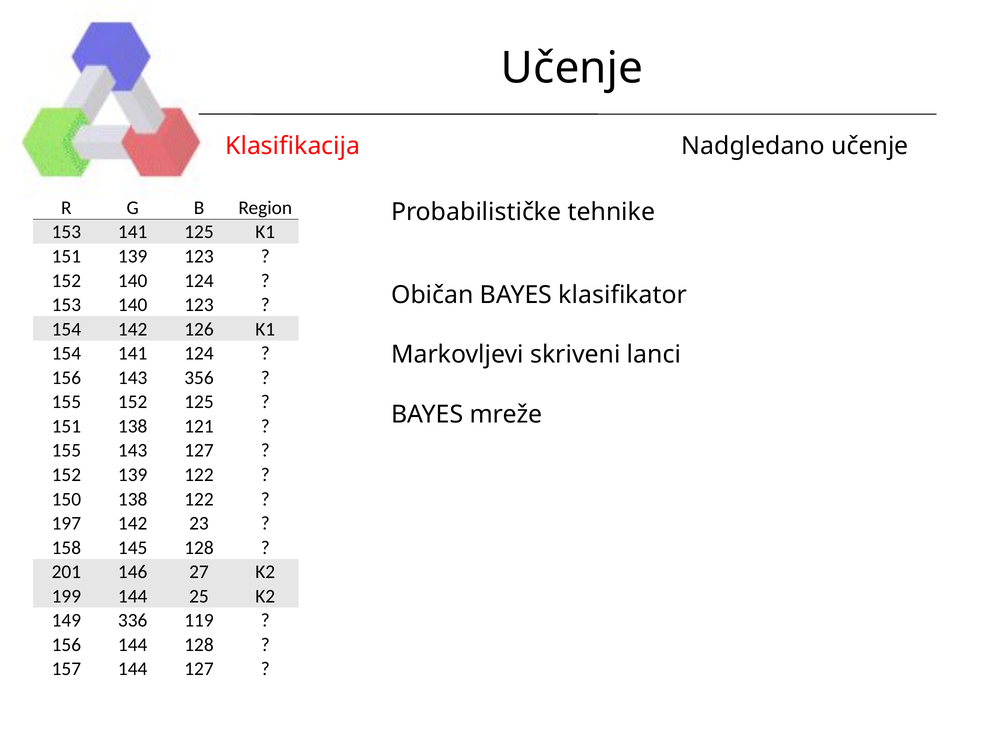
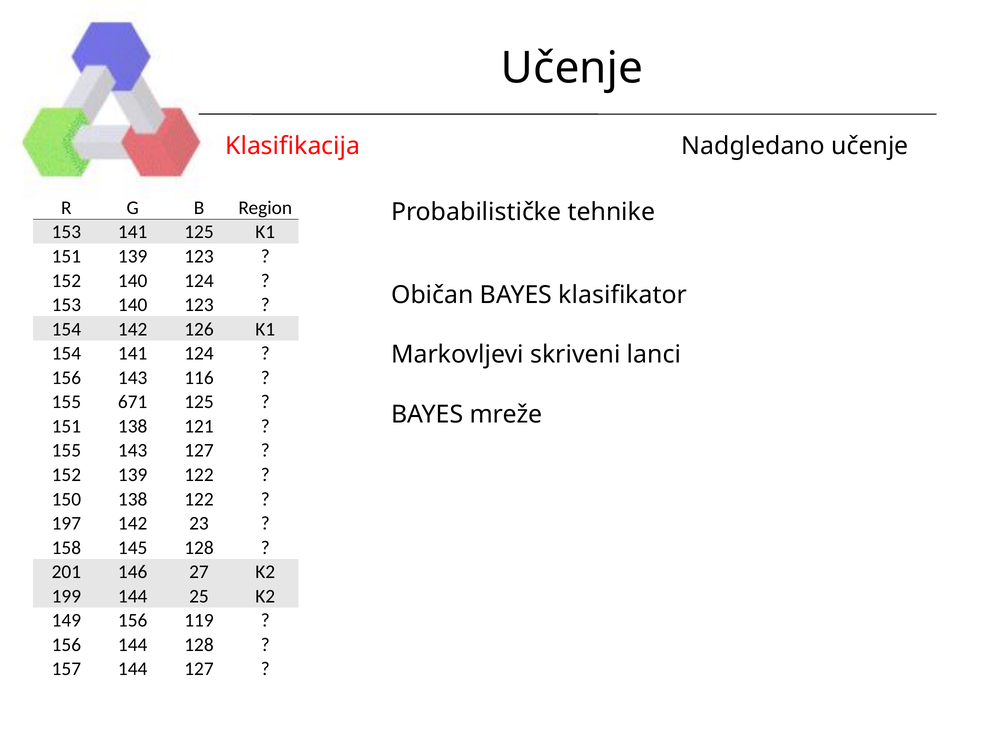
356: 356 -> 116 (199, 378)
155 152: 152 -> 671 (133, 402)
149 336: 336 -> 156 (133, 621)
